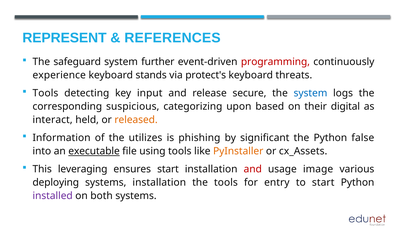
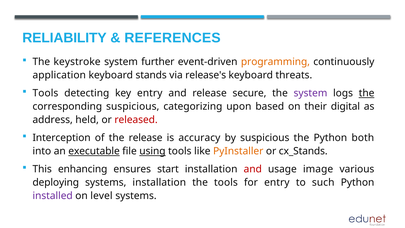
REPRESENT: REPRESENT -> RELIABILITY (64, 38)
safeguard: safeguard -> keystroke (77, 62)
programming colour: red -> orange (275, 62)
experience: experience -> application (59, 75)
protect's: protect's -> release's (206, 75)
key input: input -> entry (150, 93)
system colour: blue -> purple (310, 93)
the underline: none -> present (367, 93)
interact: interact -> address (53, 120)
released colour: orange -> red (136, 120)
Information: Information -> Interception (62, 138)
the utilizes: utilizes -> release (146, 138)
phishing: phishing -> accuracy (199, 138)
by significant: significant -> suspicious (265, 138)
false: false -> both (363, 138)
using underline: none -> present (152, 151)
cx_Assets: cx_Assets -> cx_Stands (303, 151)
leveraging: leveraging -> enhancing (83, 169)
to start: start -> such (323, 182)
both: both -> level (101, 196)
